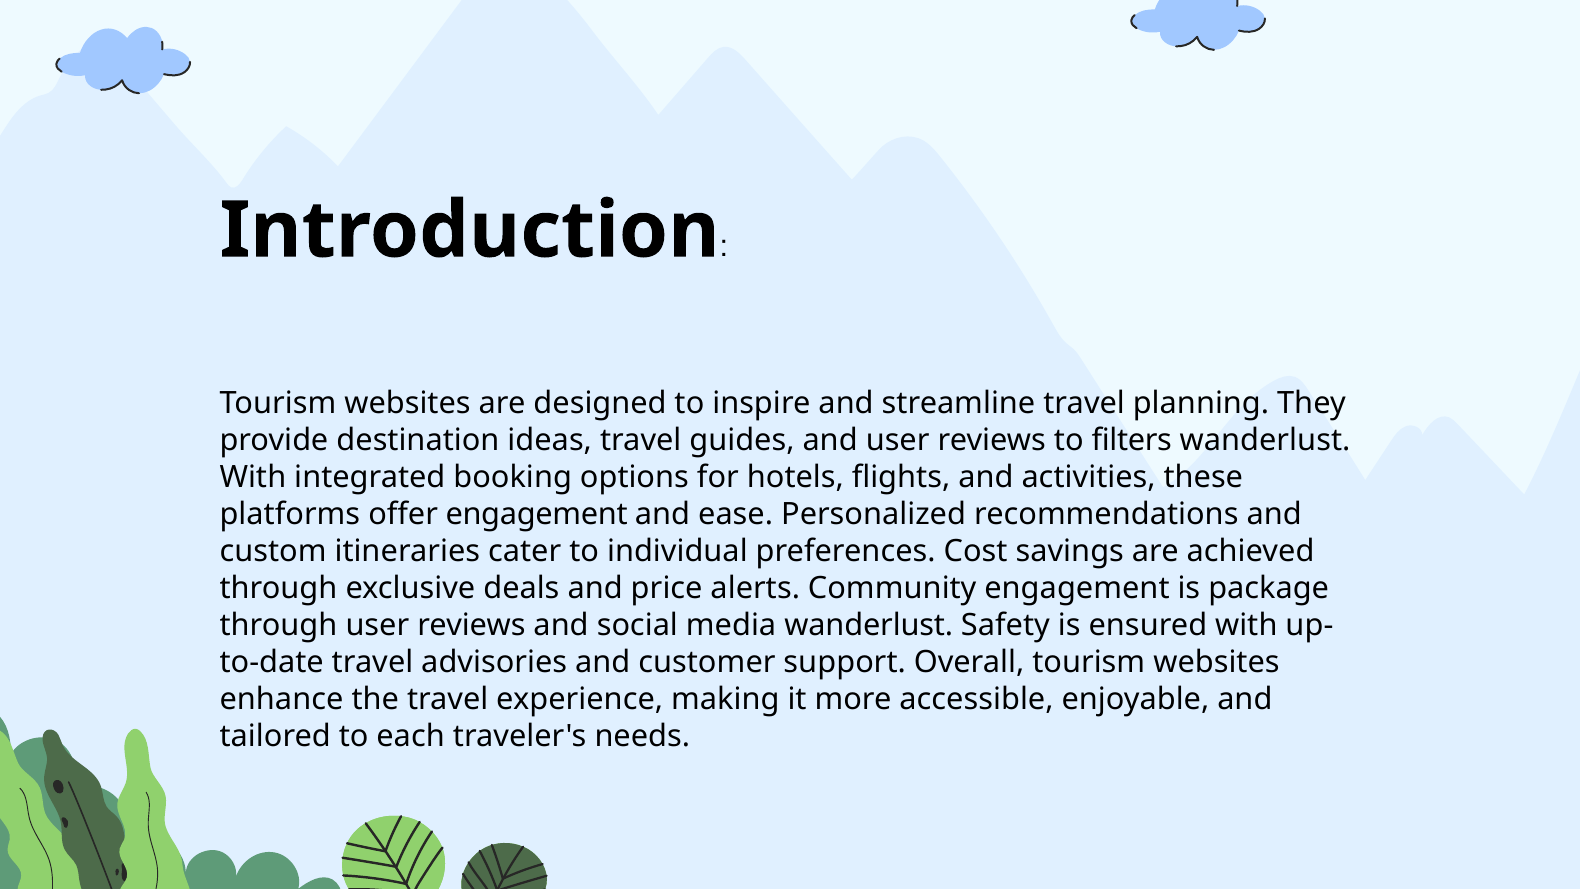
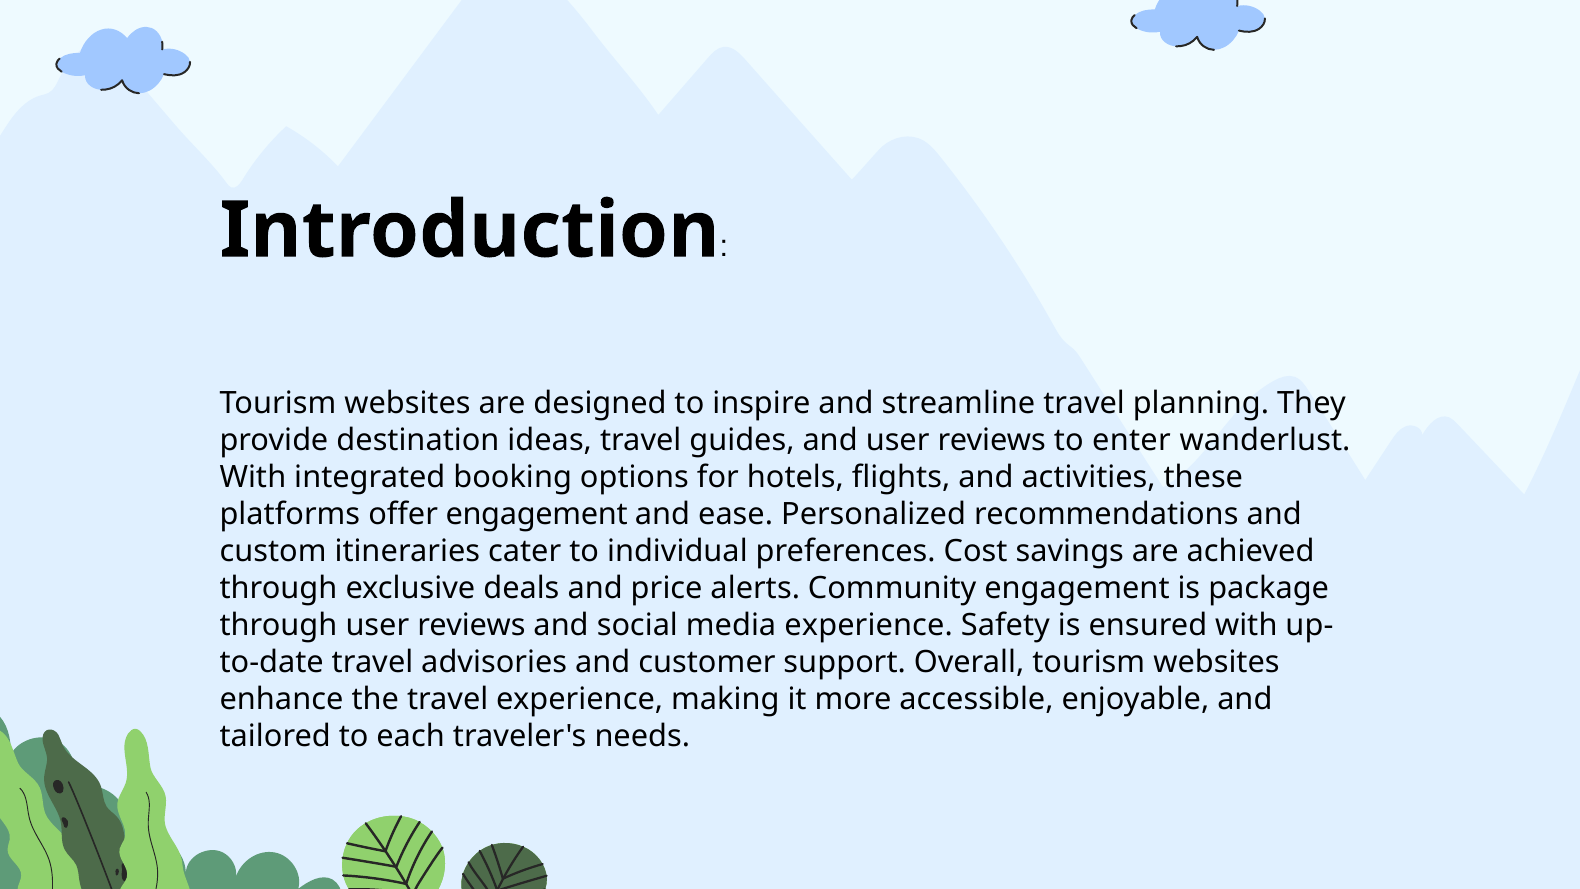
filters: filters -> enter (1131, 441)
media wanderlust: wanderlust -> experience (869, 625)
